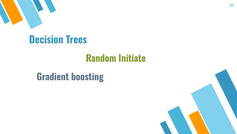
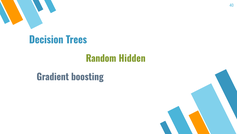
Initiate: Initiate -> Hidden (132, 58)
